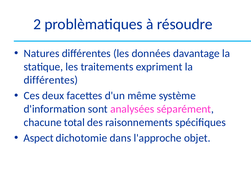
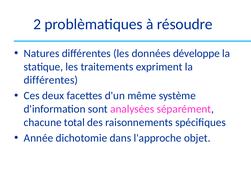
davantage: davantage -> développe (196, 53)
Aspect: Aspect -> Année (38, 138)
